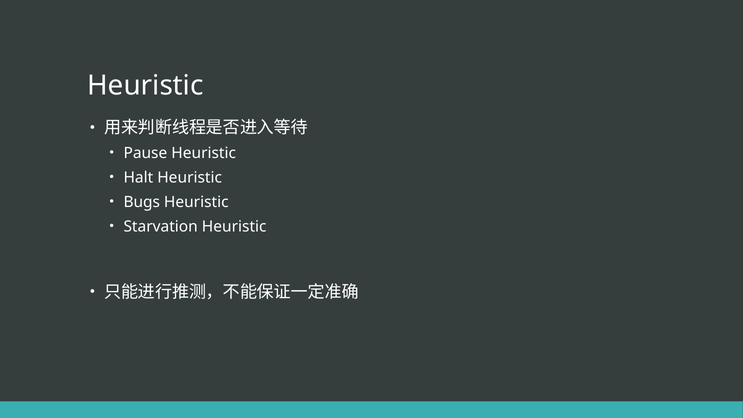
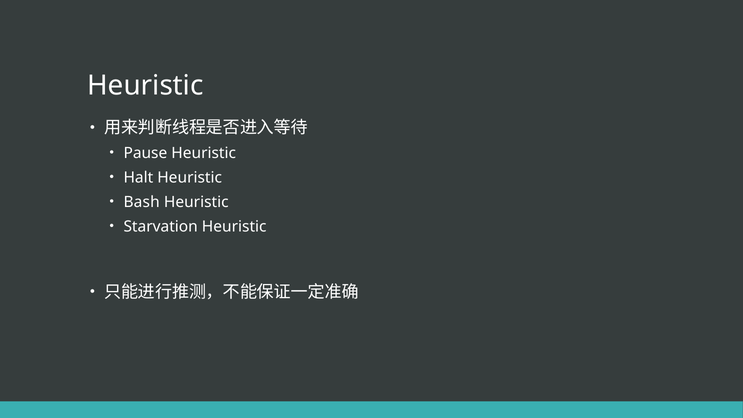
Bugs: Bugs -> Bash (142, 202)
